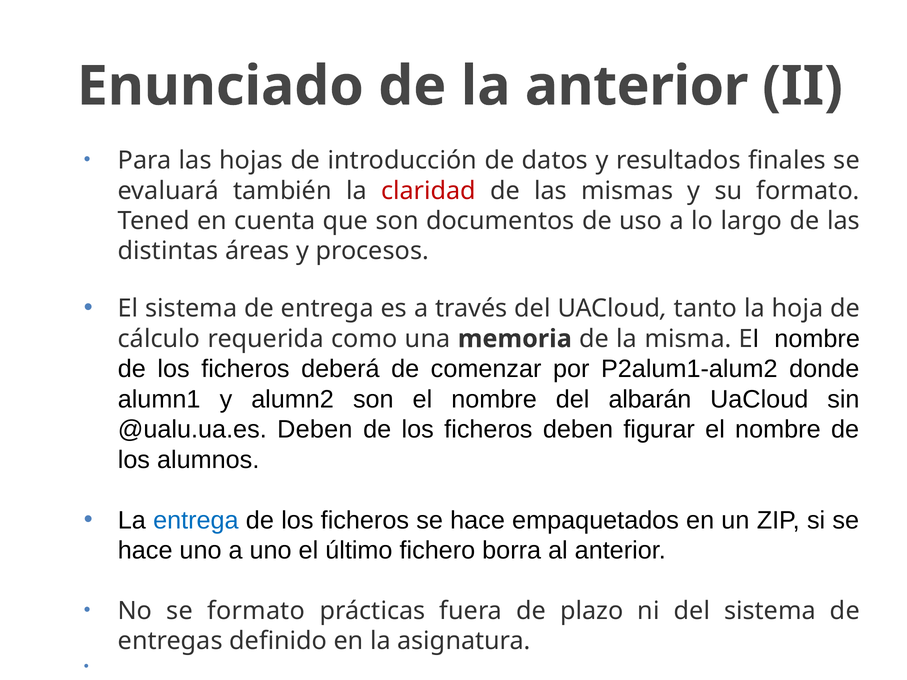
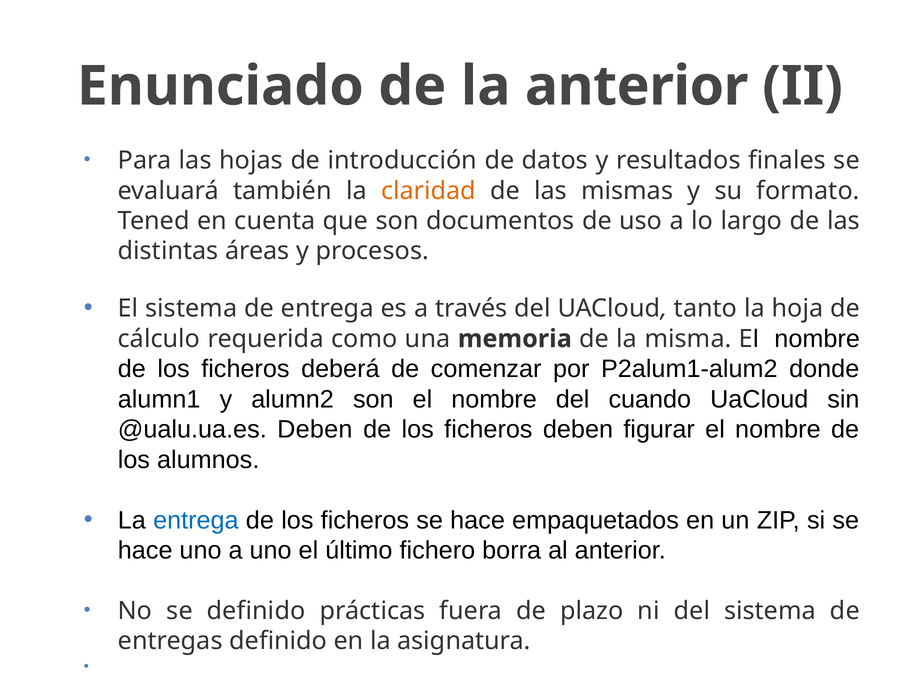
claridad colour: red -> orange (429, 191)
albarán: albarán -> cuando (650, 399)
se formato: formato -> definido (256, 611)
